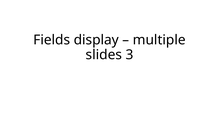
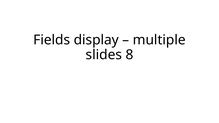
3: 3 -> 8 (129, 55)
